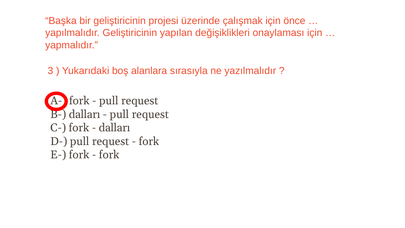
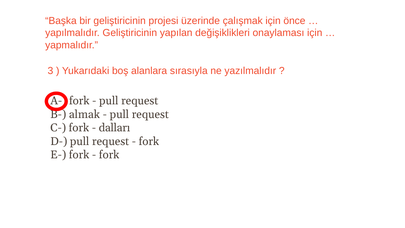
B- dalları: dalları -> almak (84, 114)
